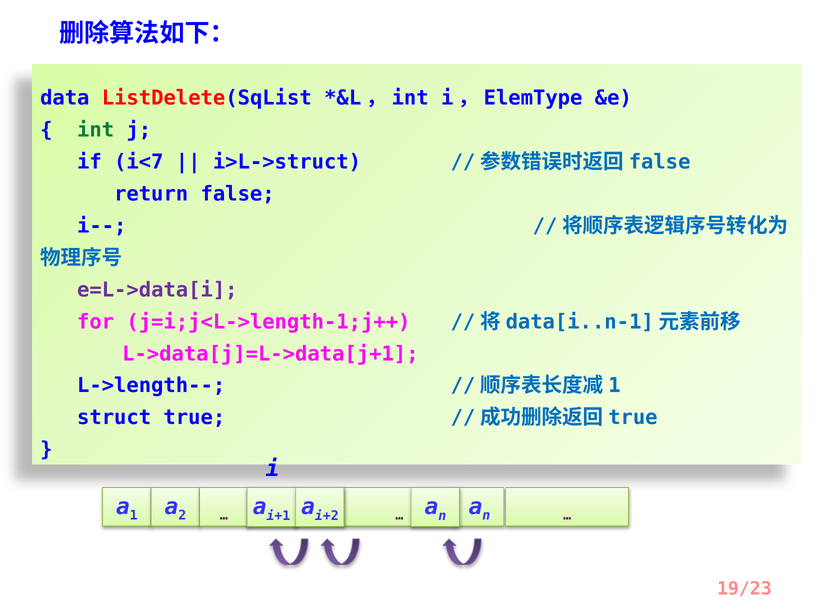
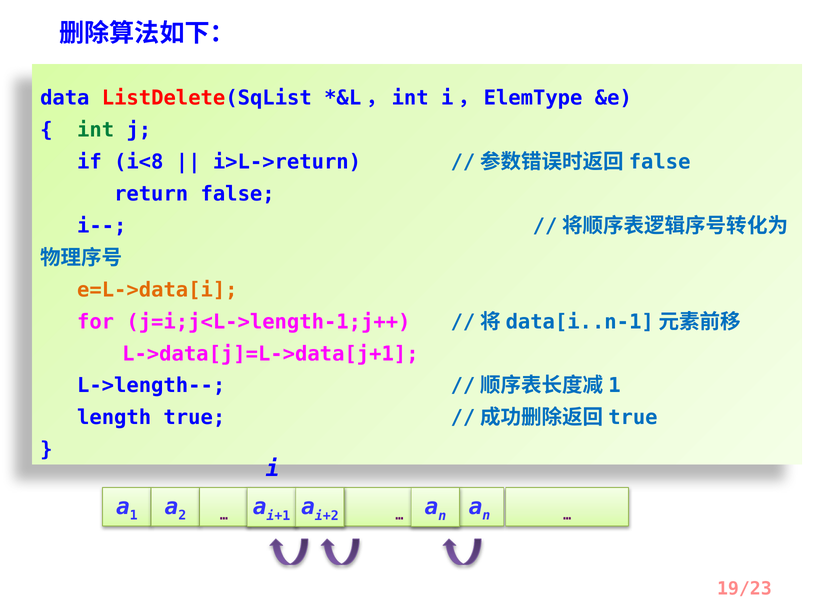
i<7: i<7 -> i<8 (139, 162)
i>L->struct: i>L->struct -> i>L->return (287, 162)
e=L->data[i colour: purple -> orange (157, 290)
struct: struct -> length (114, 417)
